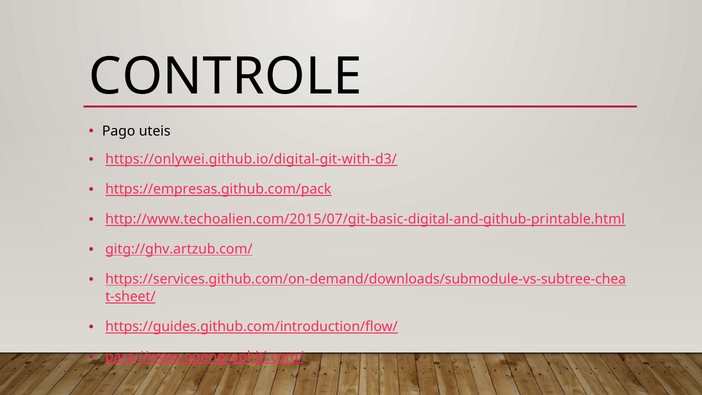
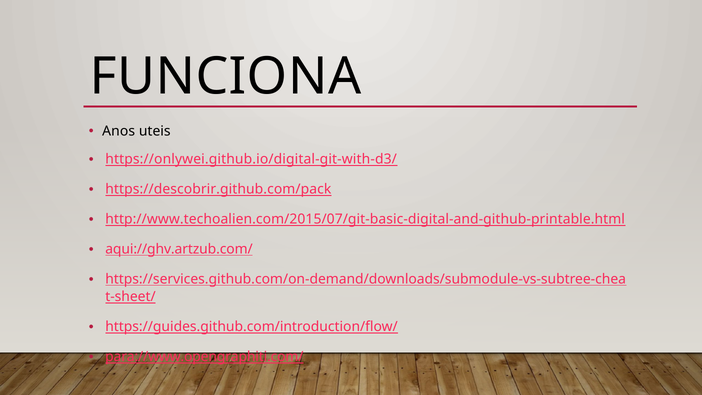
CONTROLE: CONTROLE -> FUNCIONA (225, 77)
Pago: Pago -> Anos (119, 131)
https://empresas.github.com/pack: https://empresas.github.com/pack -> https://descobrir.github.com/pack (218, 189)
gitg://ghv.artzub.com/: gitg://ghv.artzub.com/ -> aqui://ghv.artzub.com/ (179, 249)
